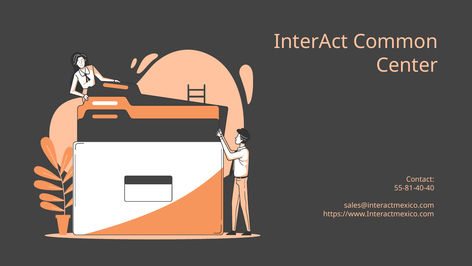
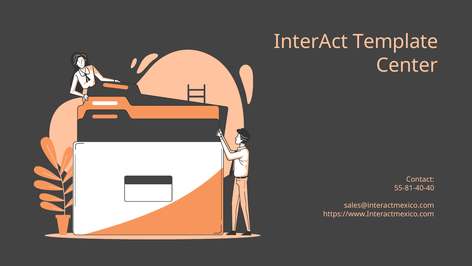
Common: Common -> Template (396, 42)
